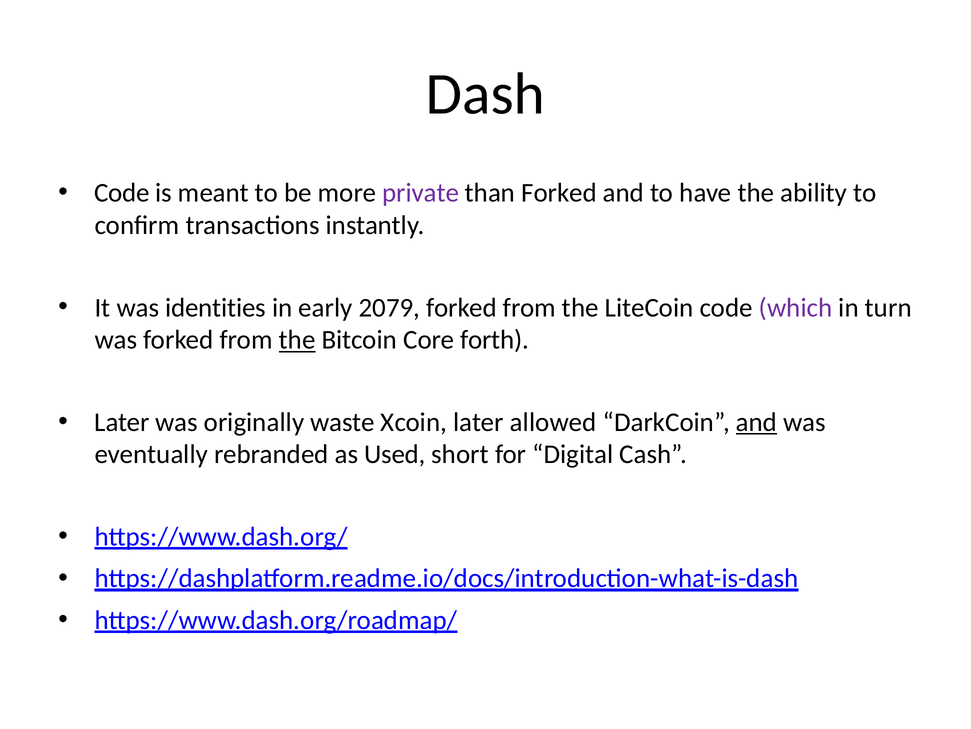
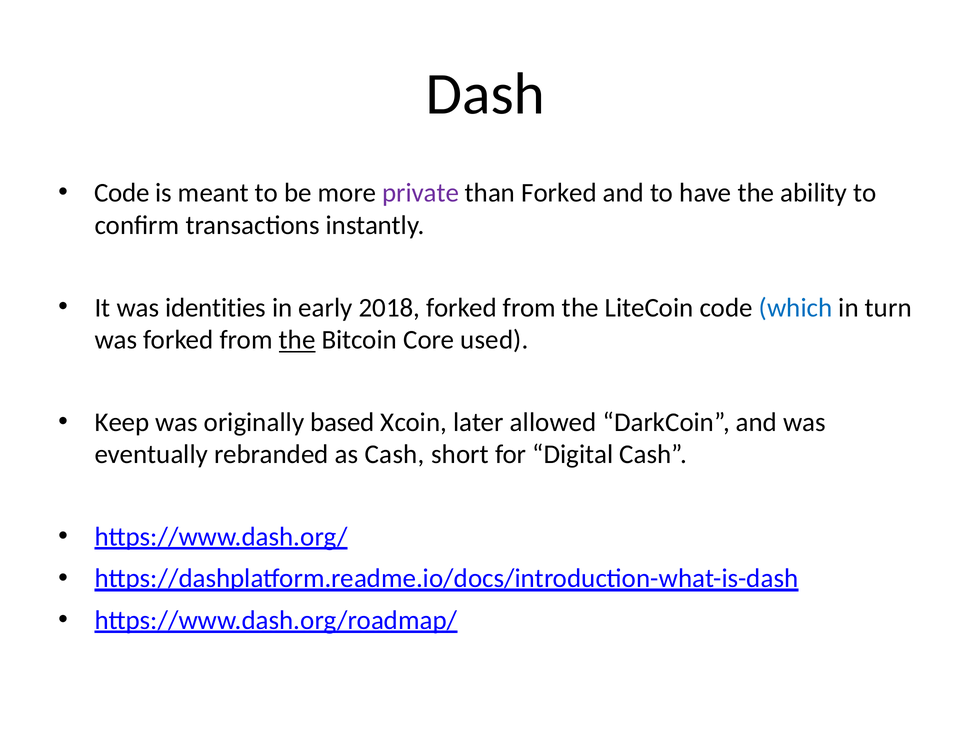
2079: 2079 -> 2018 (389, 307)
which colour: purple -> blue (796, 307)
forth: forth -> used (494, 340)
Later: Later -> Keep (122, 422)
waste: waste -> based (342, 422)
and underline: present -> none (756, 422)
as Used: Used -> Cash (395, 454)
